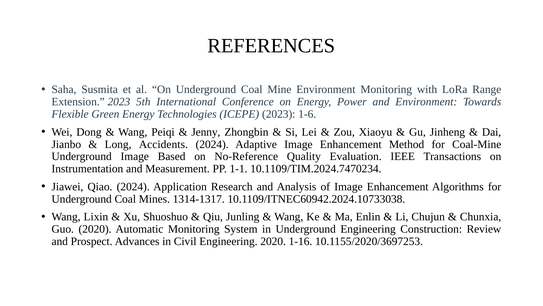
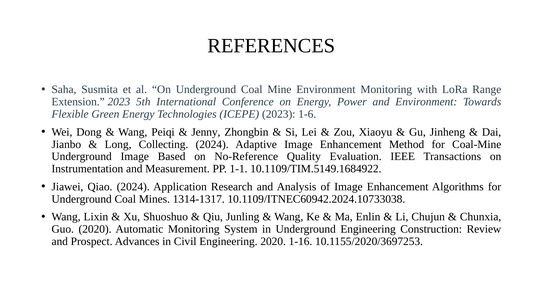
Accidents: Accidents -> Collecting (164, 144)
10.1109/TIM.2024.7470234: 10.1109/TIM.2024.7470234 -> 10.1109/TIM.5149.1684922 (316, 168)
